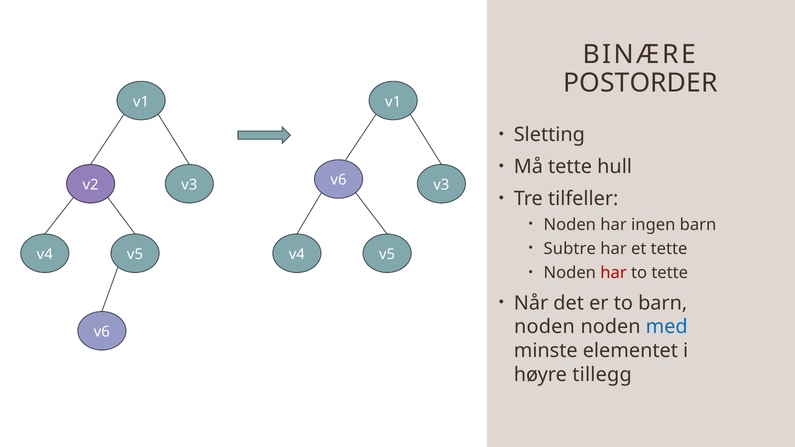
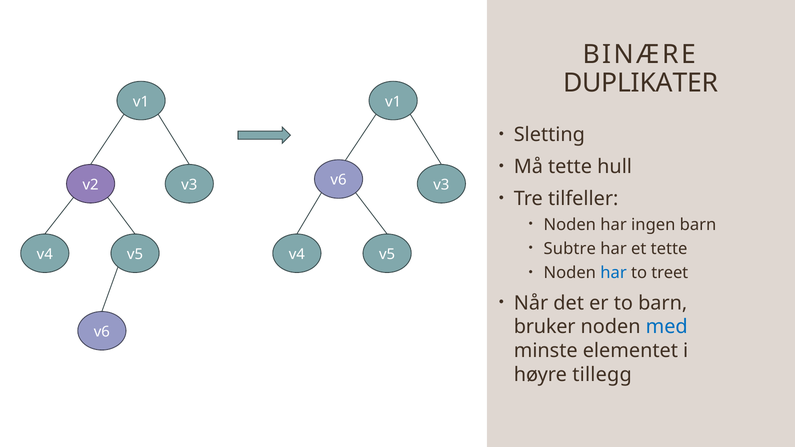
POSTORDER: POSTORDER -> DUPLIKATER (641, 83)
har colour: red -> blue (614, 273)
to tette: tette -> treet (670, 273)
noden: noden -> bruker (545, 327)
